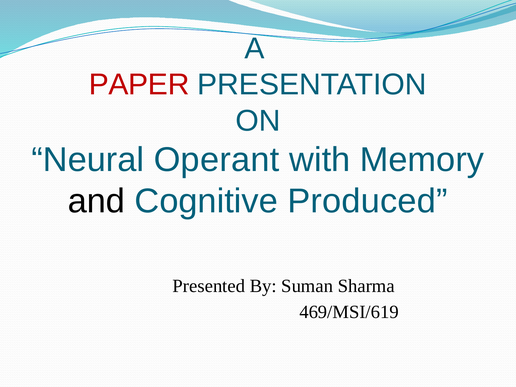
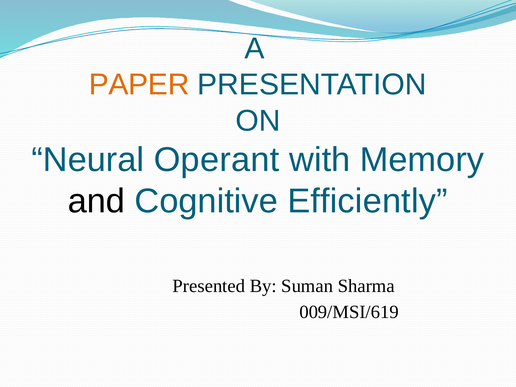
PAPER colour: red -> orange (139, 85)
Produced: Produced -> Efficiently (367, 201)
469/MSI/619: 469/MSI/619 -> 009/MSI/619 (349, 312)
